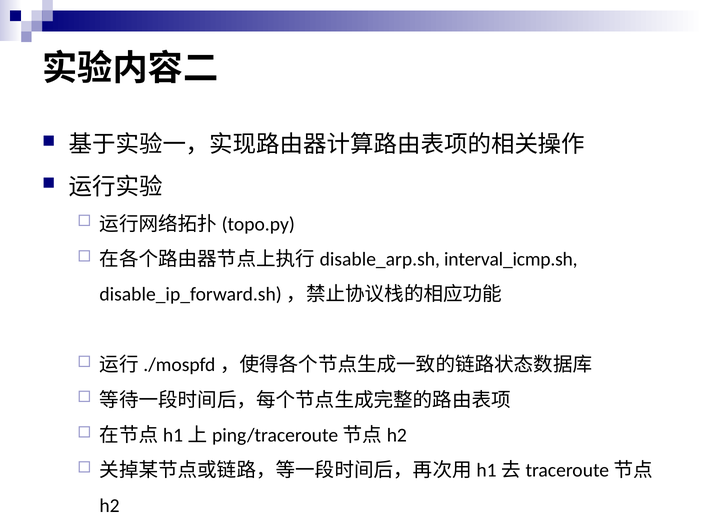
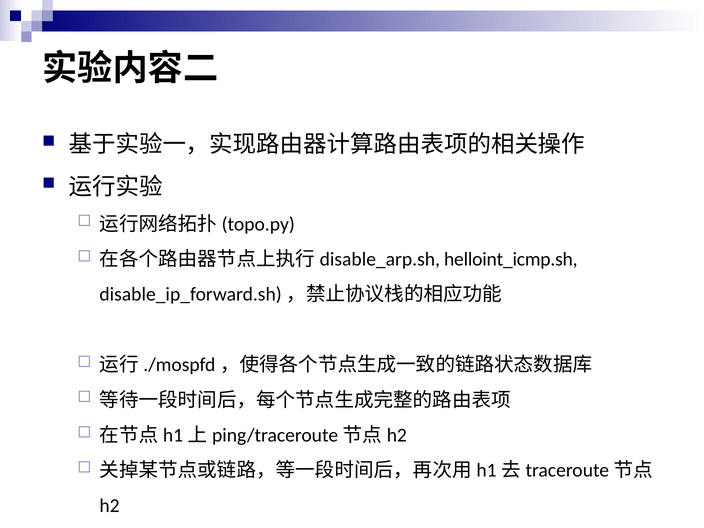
interval_icmp.sh: interval_icmp.sh -> helloint_icmp.sh (511, 259)
